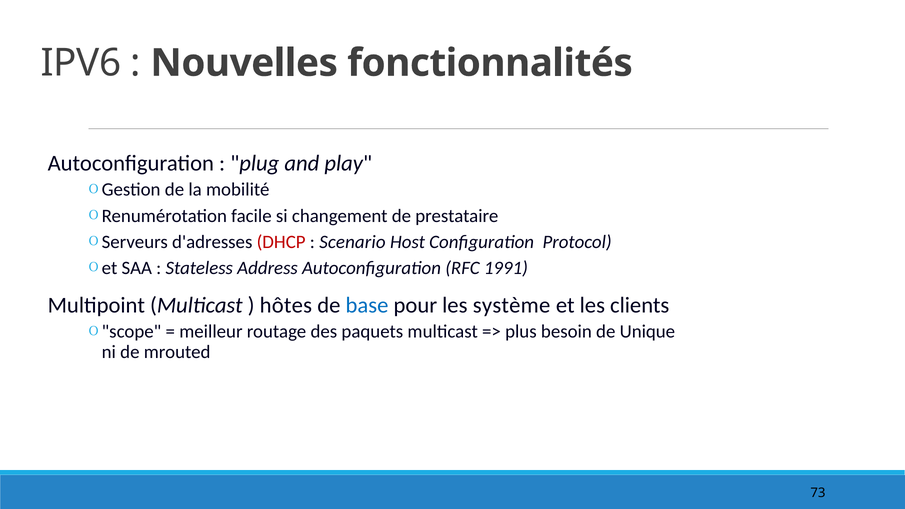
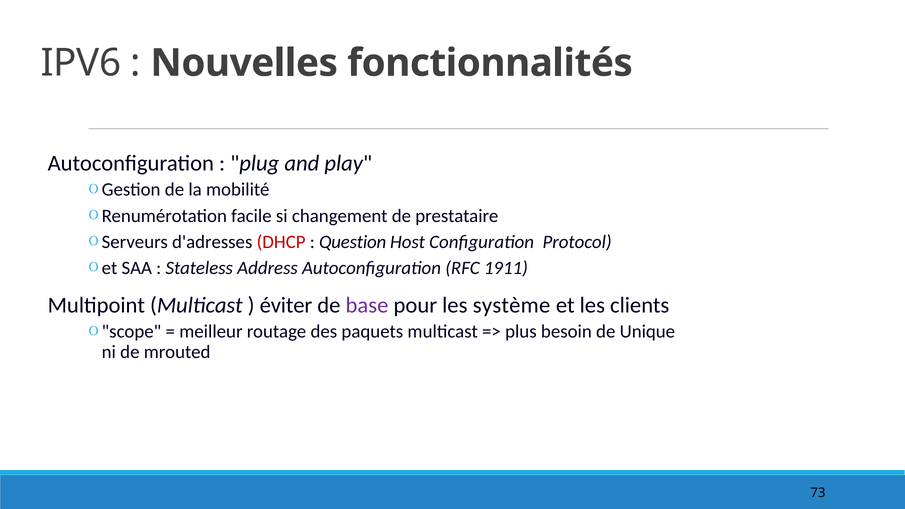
Scenario: Scenario -> Question (353, 242)
1991: 1991 -> 1911 (506, 268)
hôtes: hôtes -> éviter (286, 305)
base colour: blue -> purple (367, 305)
